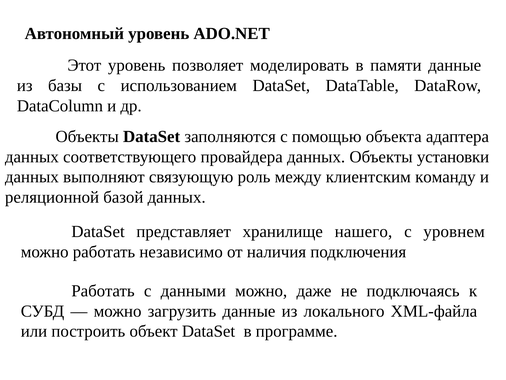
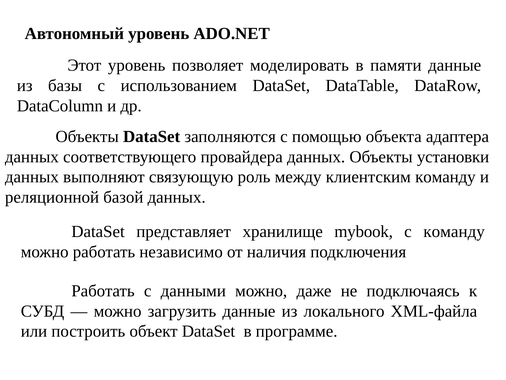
нашего: нашего -> mybook (364, 231)
с уровнем: уровнем -> команду (454, 231)
